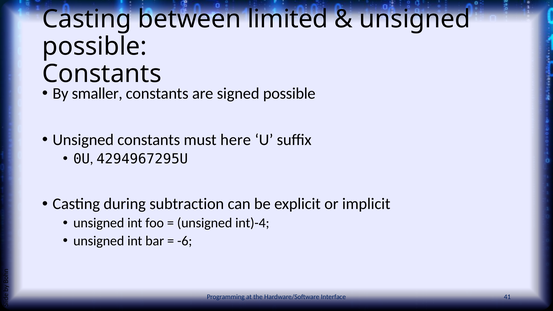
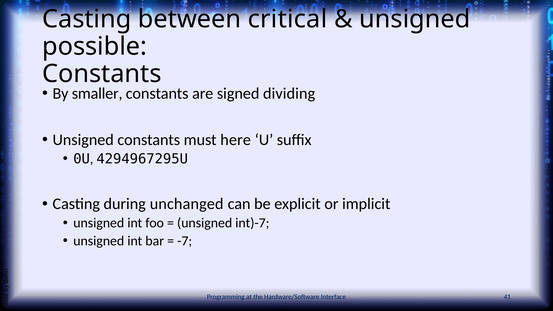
limited: limited -> critical (288, 19)
signed possible: possible -> dividing (289, 93)
subtraction: subtraction -> unchanged (187, 204)
int)-4: int)-4 -> int)-7 (252, 223)
-6: -6 -> -7 (185, 241)
